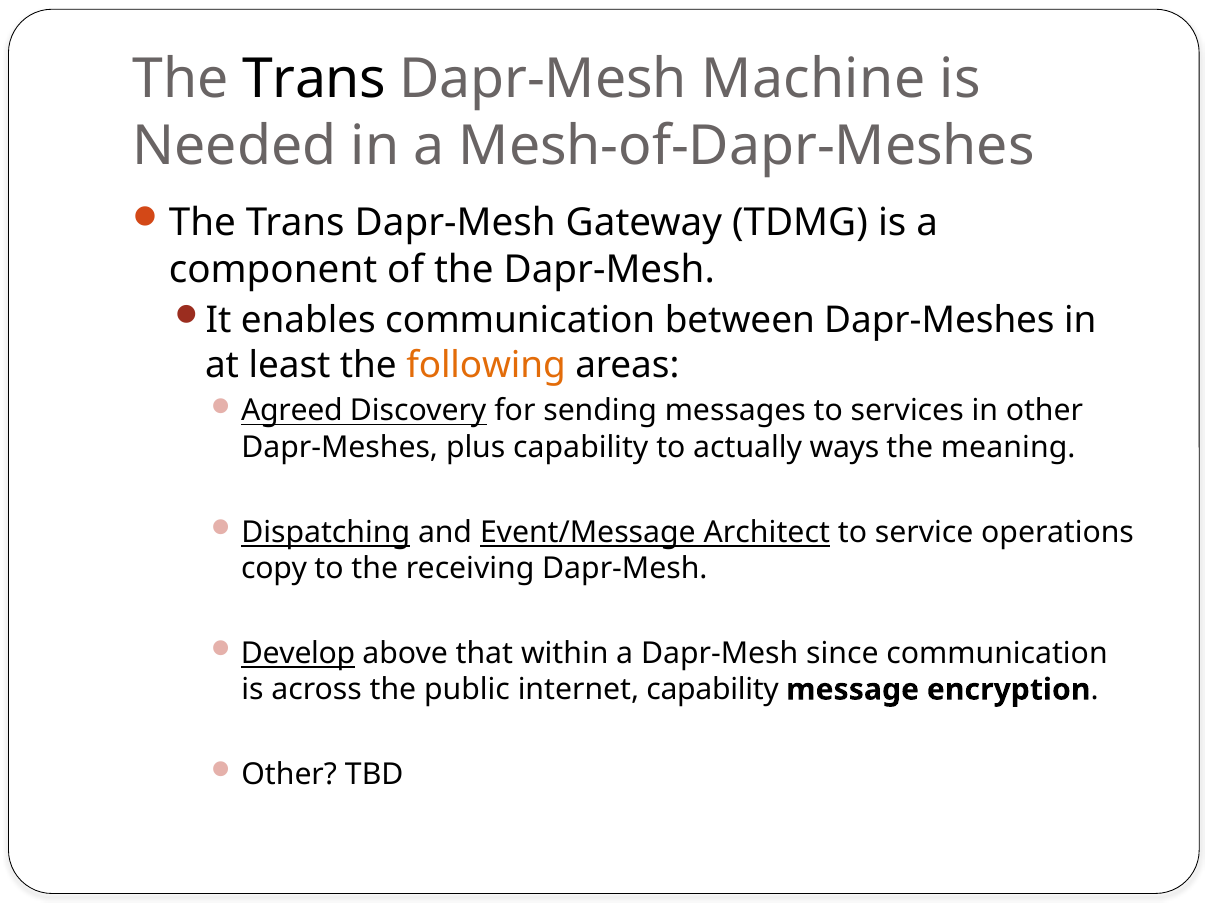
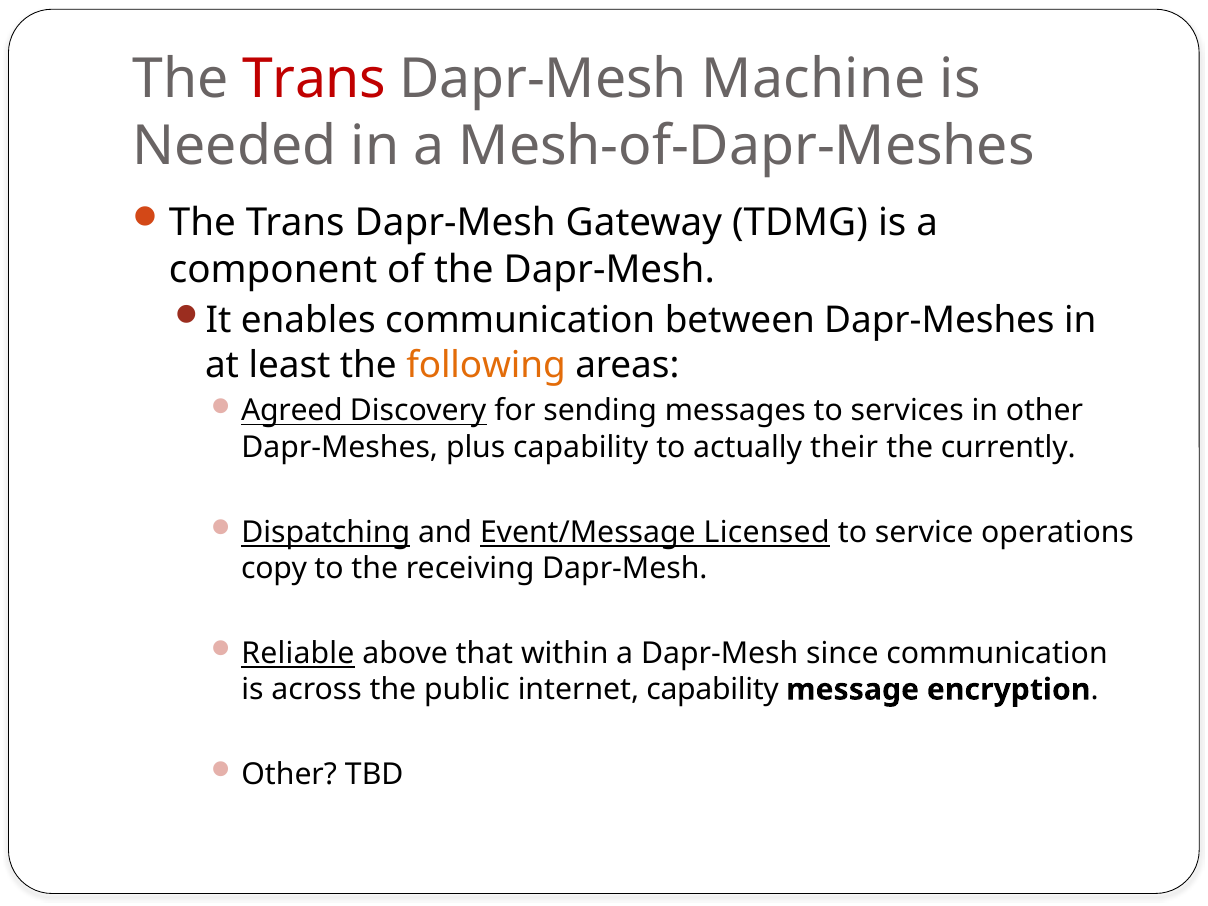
Trans colour: black -> red (314, 79)
ways: ways -> their (844, 447)
meaning: meaning -> currently (1008, 447)
Architect: Architect -> Licensed (767, 532)
Develop: Develop -> Reliable (298, 653)
